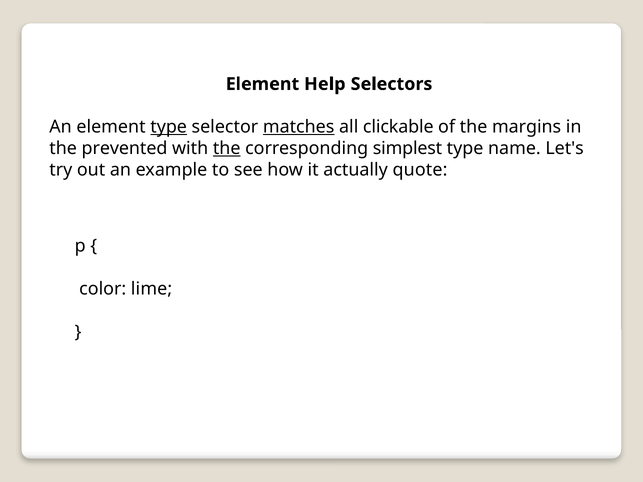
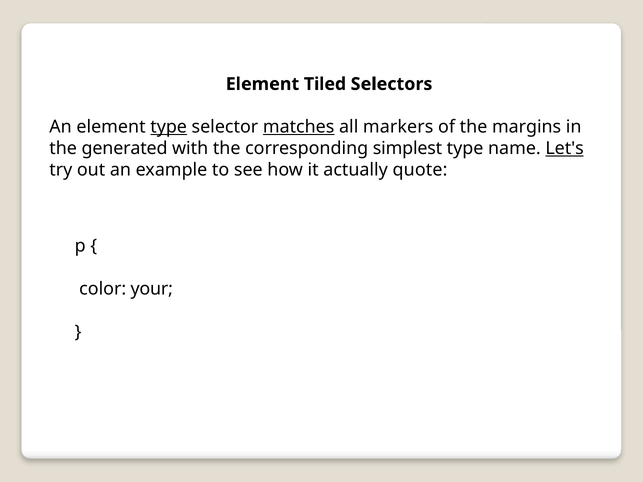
Help: Help -> Tiled (325, 84)
clickable: clickable -> markers (398, 127)
prevented: prevented -> generated (125, 148)
the underline: present -> none (227, 148)
Let's underline: none -> present (565, 148)
lime: lime -> your (152, 289)
